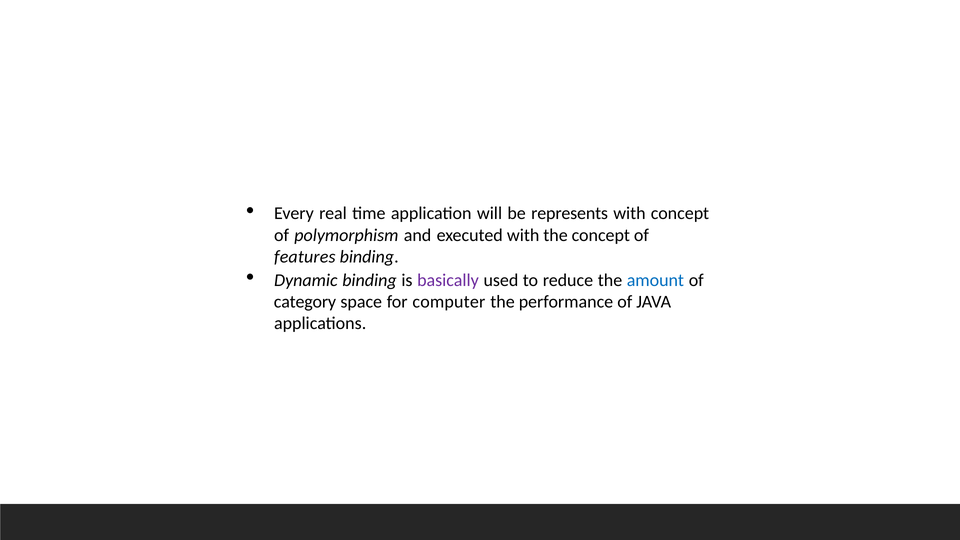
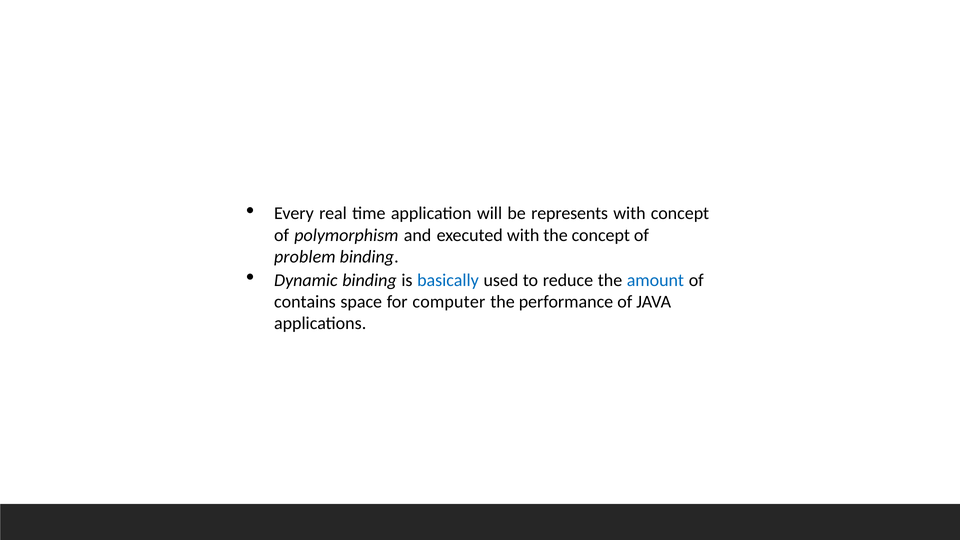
features: features -> problem (305, 257)
basically colour: purple -> blue (448, 280)
category: category -> contains (305, 302)
